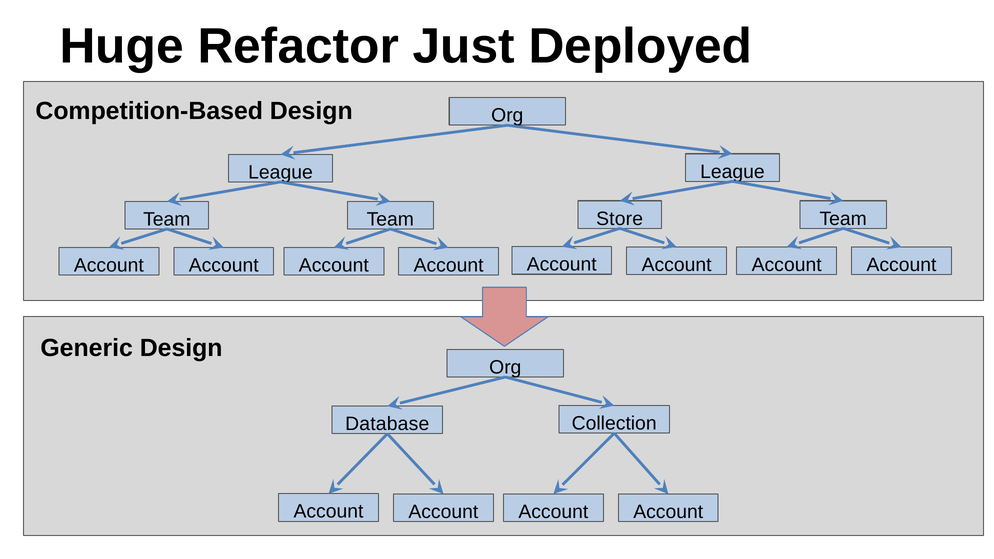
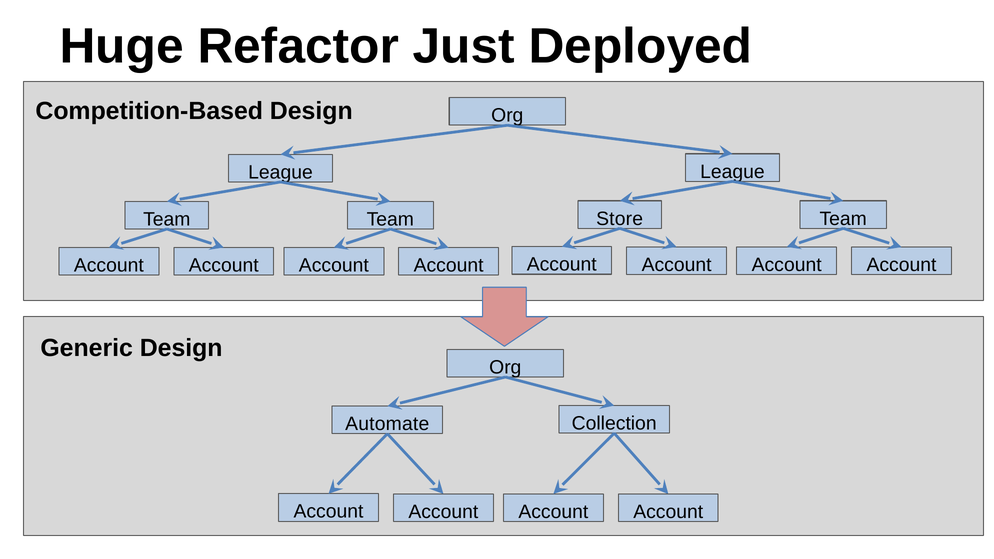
Database: Database -> Automate (387, 424)
